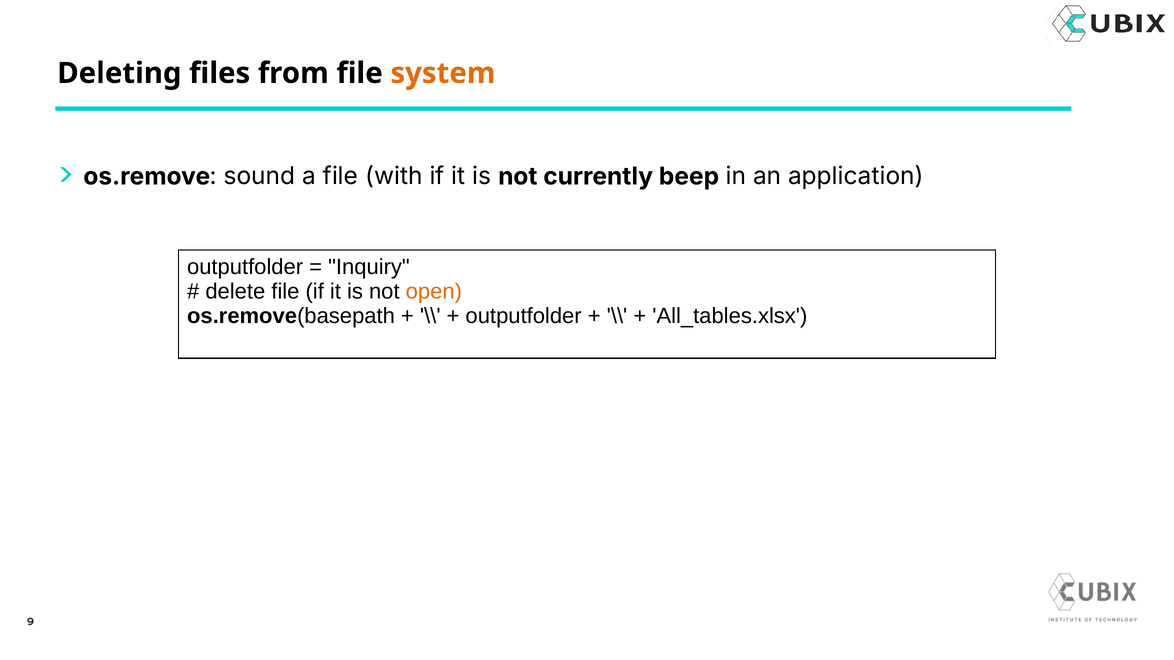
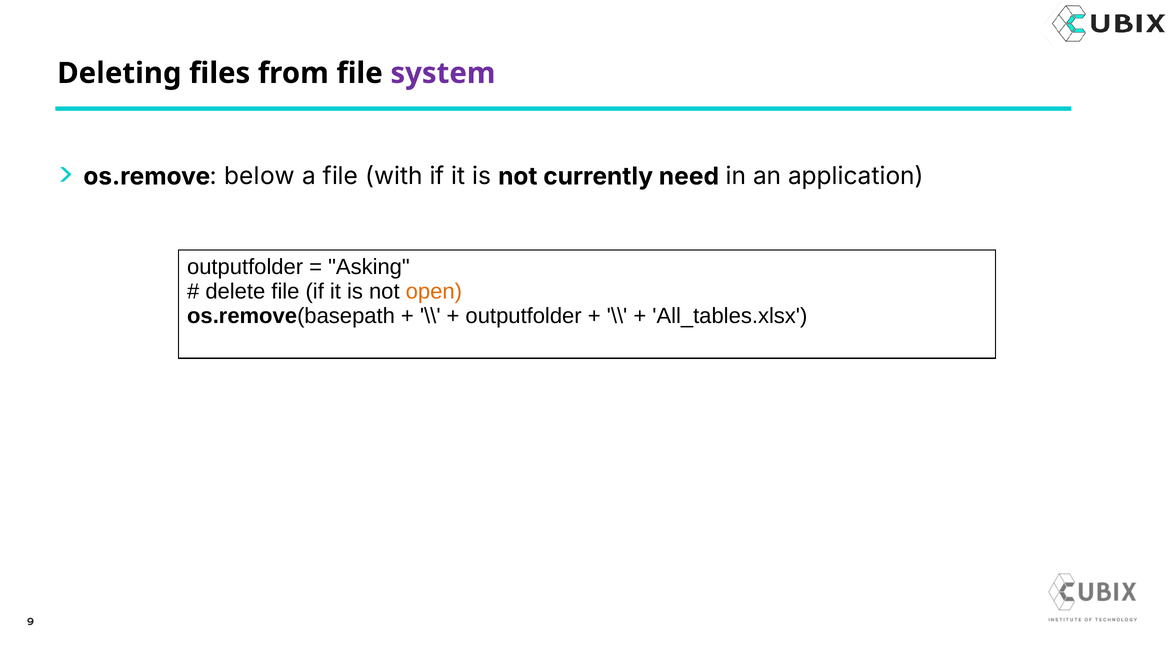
system colour: orange -> purple (443, 73)
sound: sound -> below (260, 177)
beep: beep -> need (689, 177)
Inquiry: Inquiry -> Asking (369, 267)
